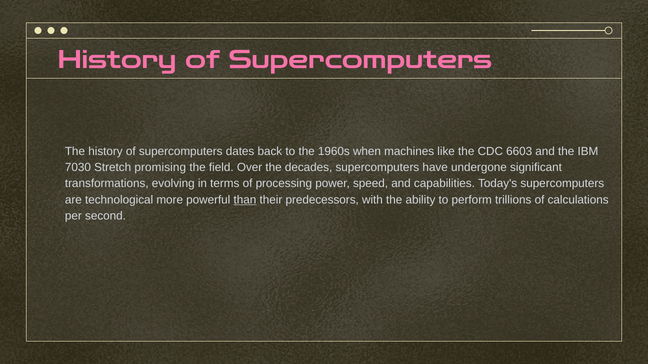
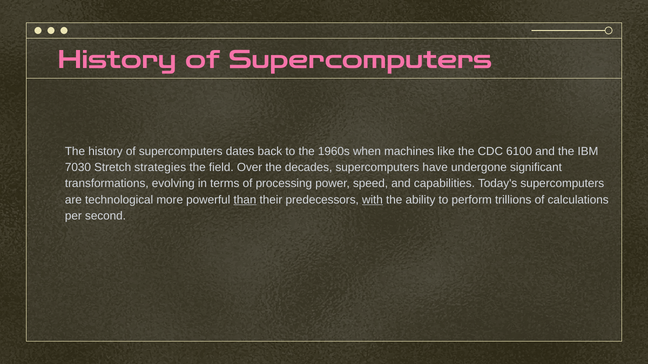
6603: 6603 -> 6100 (519, 152)
promising: promising -> strategies (160, 168)
with underline: none -> present (372, 200)
